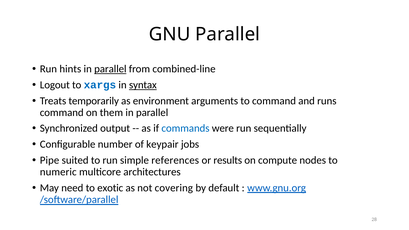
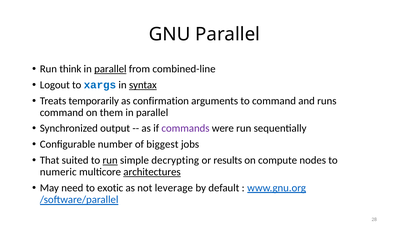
hints: hints -> think (70, 69)
environment: environment -> confirmation (161, 101)
commands colour: blue -> purple (185, 128)
keypair: keypair -> biggest (162, 144)
Pipe: Pipe -> That (50, 160)
run underline: none -> present (110, 160)
references: references -> decrypting (175, 160)
architectures underline: none -> present (152, 172)
covering: covering -> leverage (174, 188)
